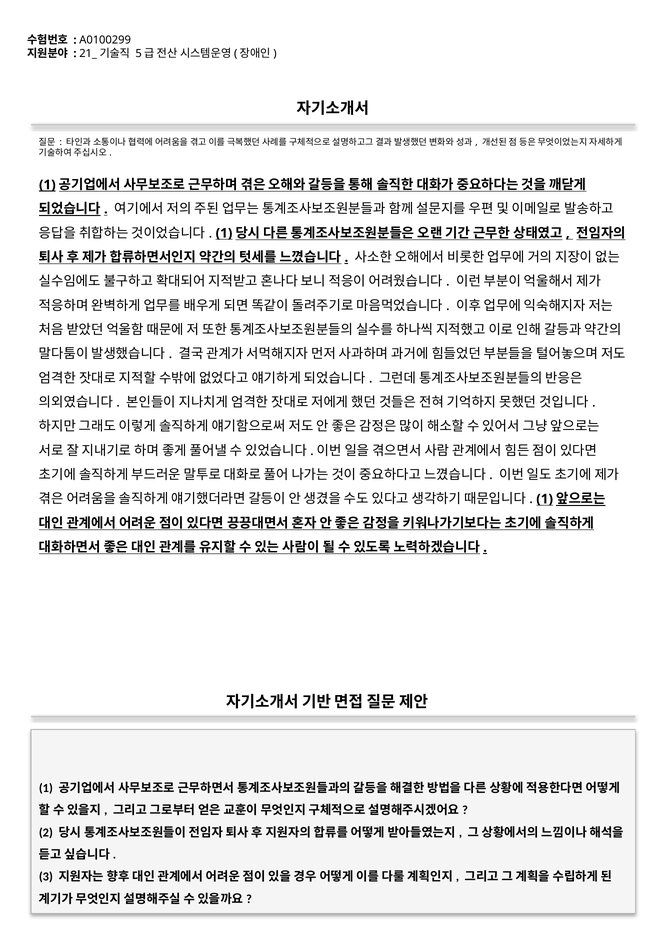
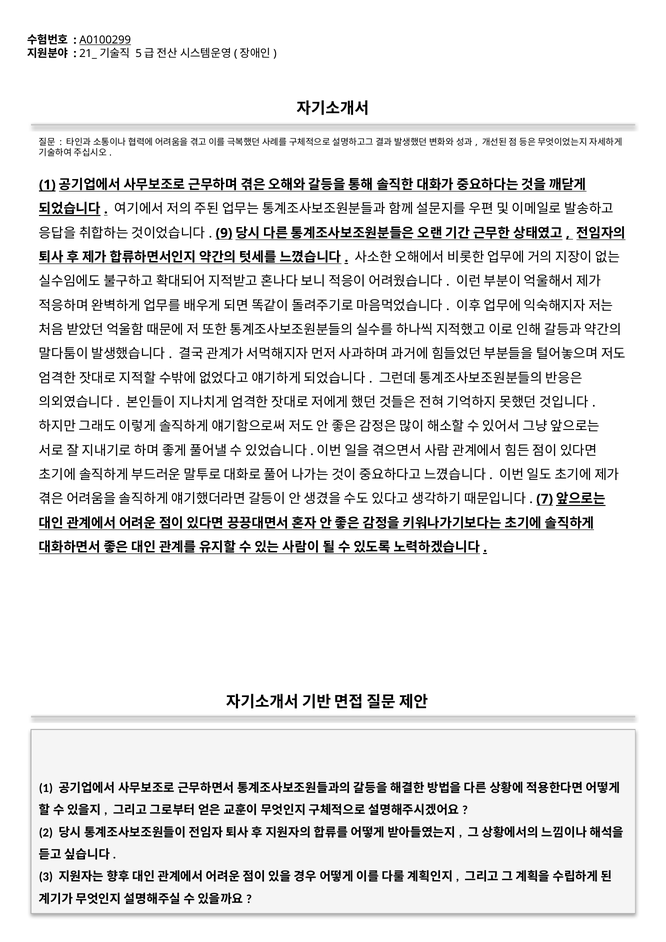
A0100299 underline: none -> present (105, 40)
1: 1 -> 9 (224, 233)
1: 1 -> 7 (545, 499)
